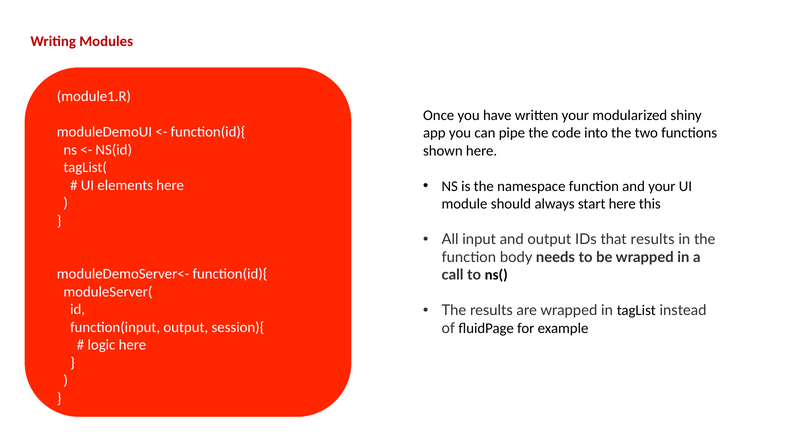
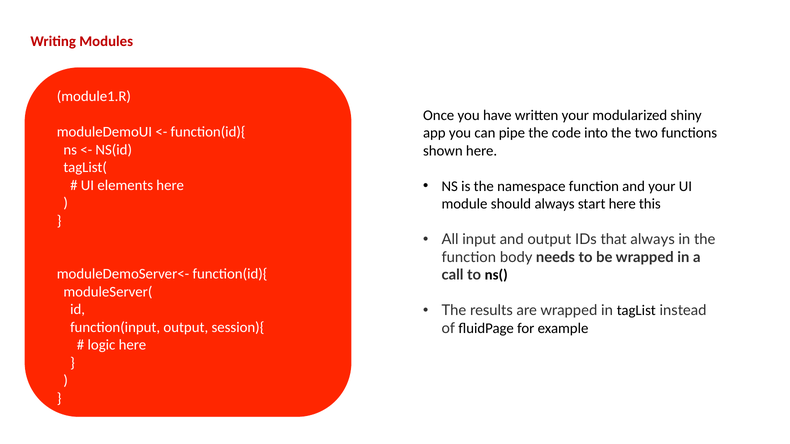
that results: results -> always (653, 240)
